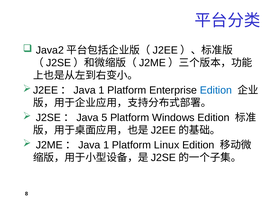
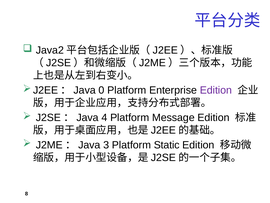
1: 1 -> 0 (102, 90)
Edition colour: blue -> purple (216, 90)
5: 5 -> 4 (104, 117)
Windows: Windows -> Message (173, 117)
1: 1 -> 3 (106, 145)
Linux: Linux -> Static (167, 145)
